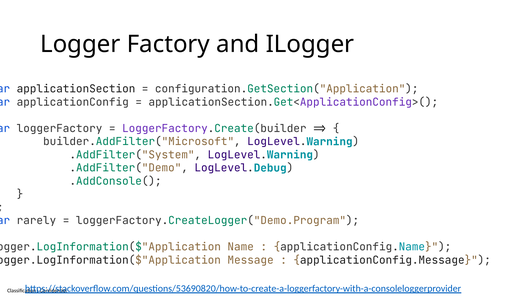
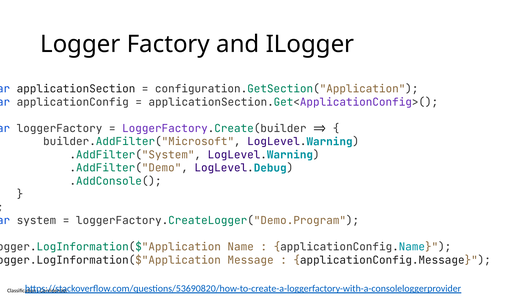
rarely: rarely -> system (36, 220)
